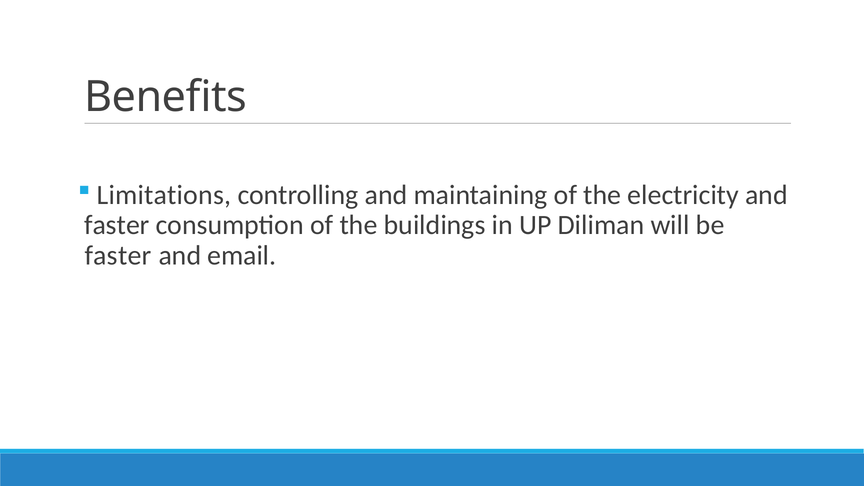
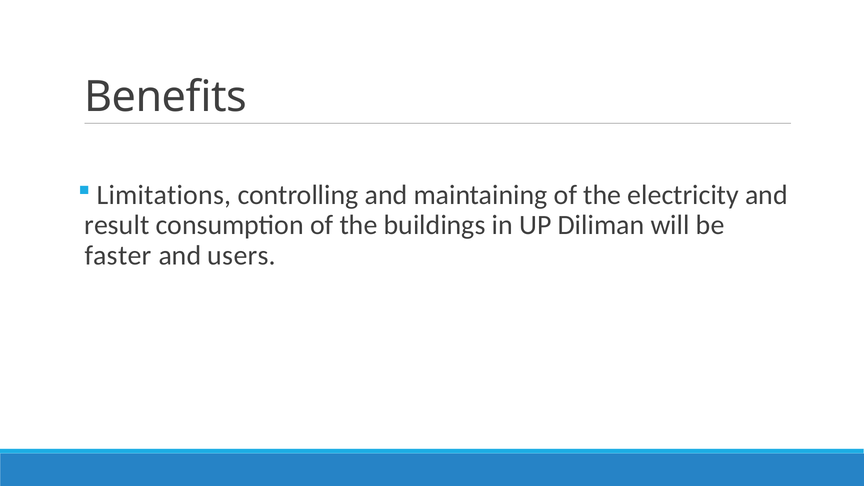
faster: faster -> result (117, 225)
email: email -> users (242, 255)
